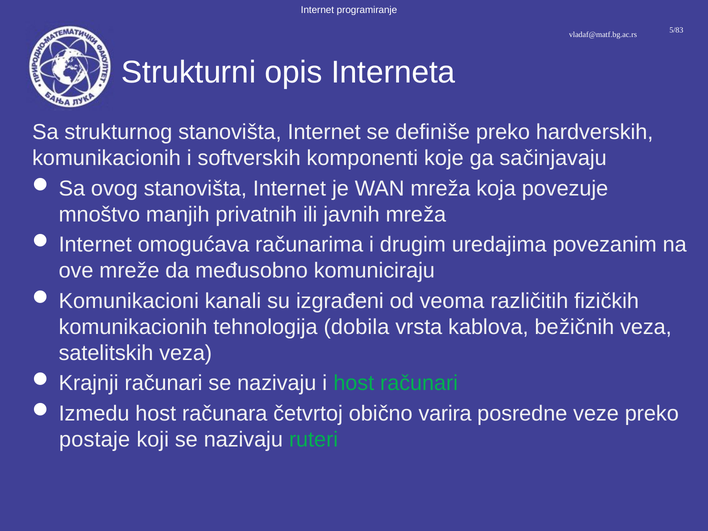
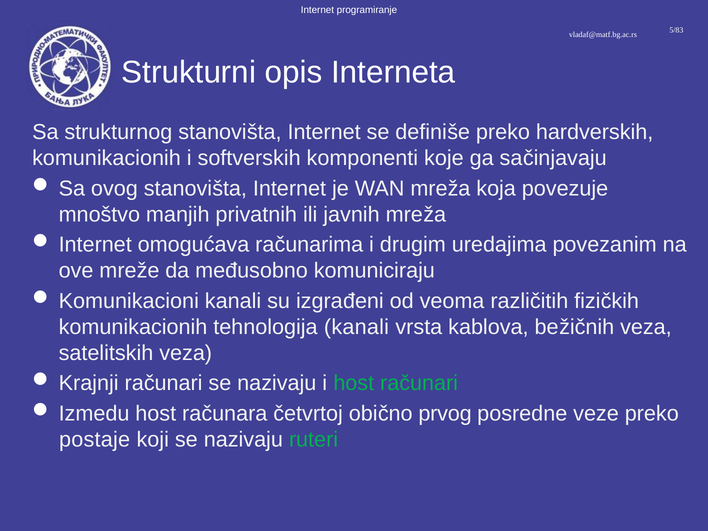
tehnologija dobila: dobila -> kanali (356, 327)
varira: varira -> prvog (445, 413)
